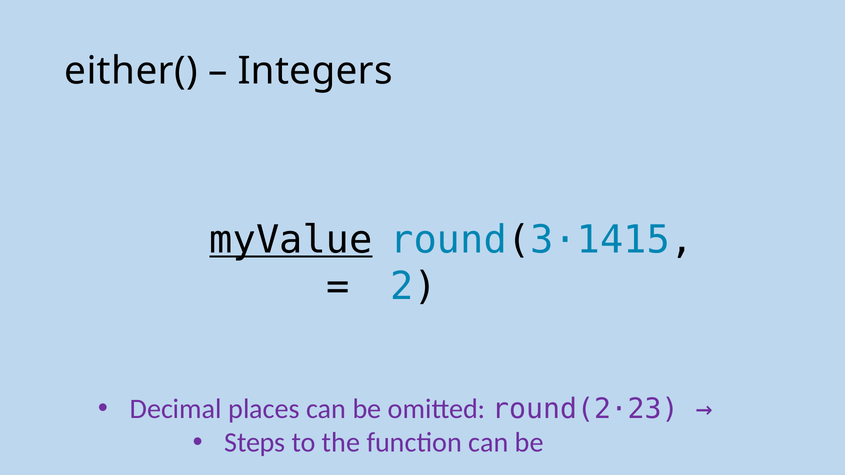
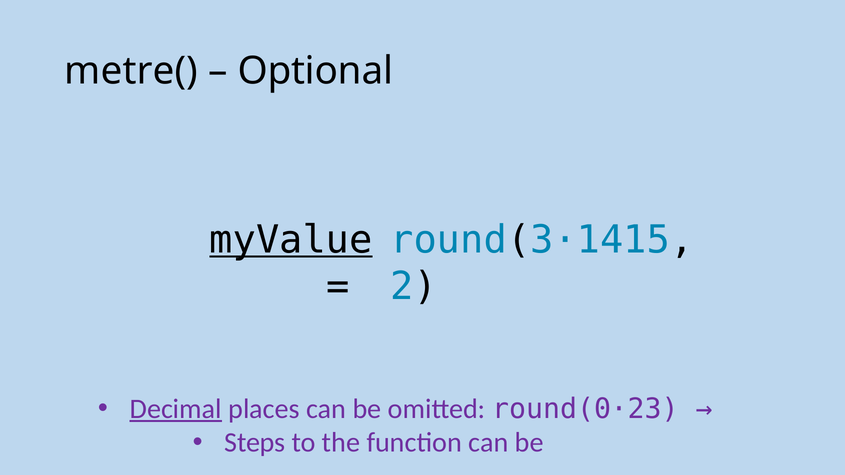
either(: either( -> metre( (131, 71)
Integers: Integers -> Optional (315, 71)
Decimal underline: none -> present (176, 409)
round(2·23: round(2·23 -> round(0·23 (586, 409)
